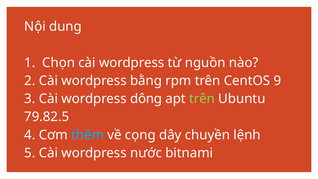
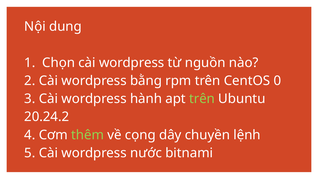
9: 9 -> 0 (277, 81)
dông: dông -> hành (146, 99)
79.82.5: 79.82.5 -> 20.24.2 (47, 117)
thêm colour: light blue -> light green (87, 135)
